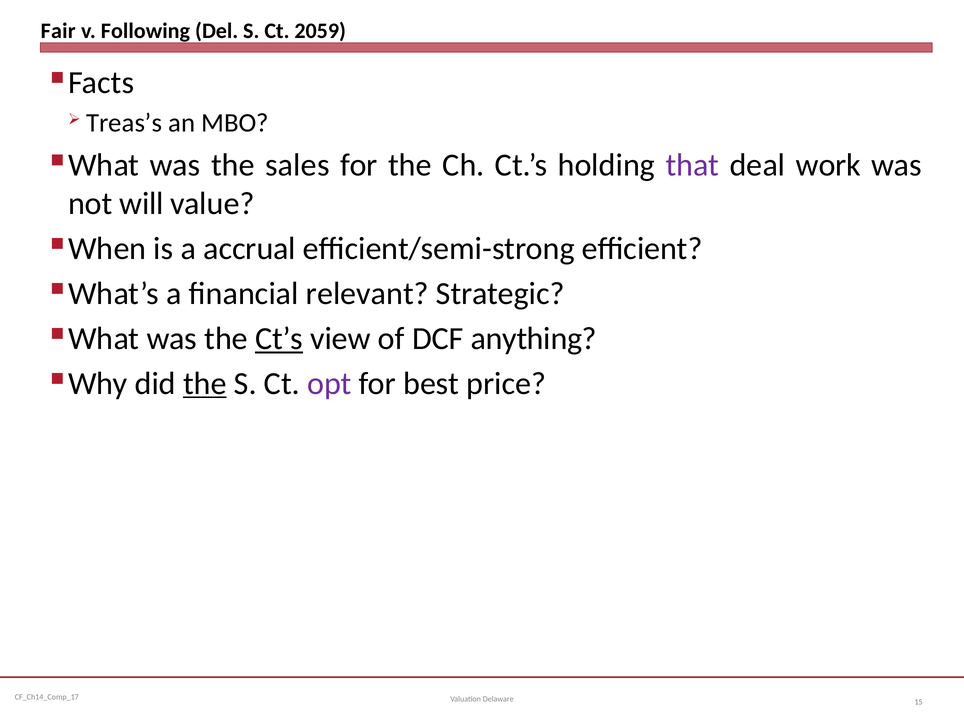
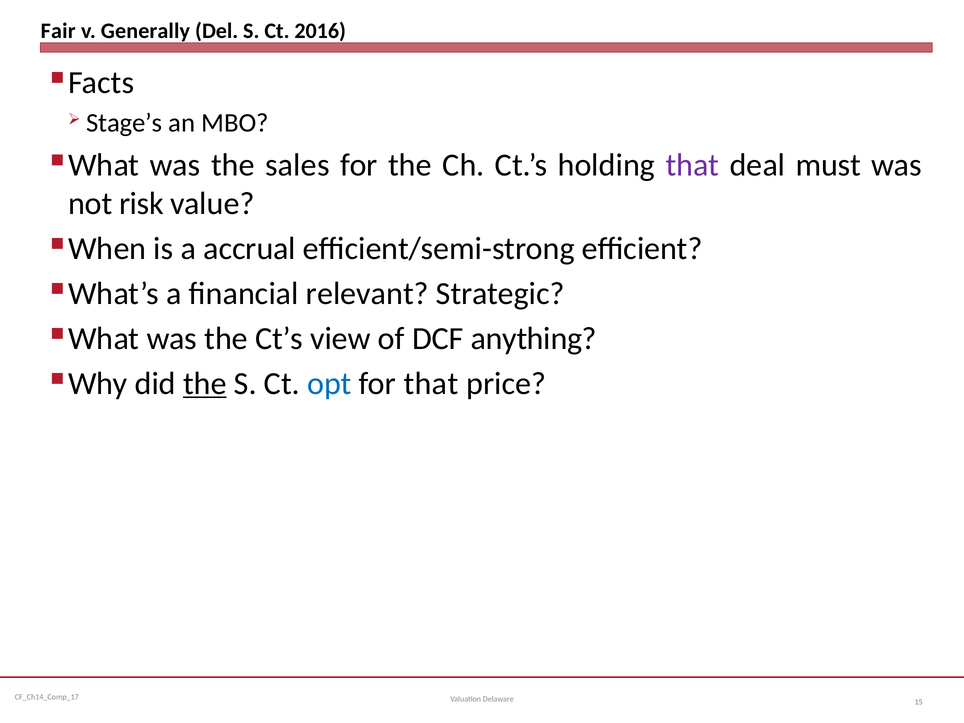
Following: Following -> Generally (145, 31)
2059: 2059 -> 2016 (320, 31)
Treas’s: Treas’s -> Stage’s (124, 123)
work: work -> must (828, 165)
will: will -> risk (141, 204)
Ct’s underline: present -> none (279, 338)
opt colour: purple -> blue (329, 383)
for best: best -> that (431, 383)
